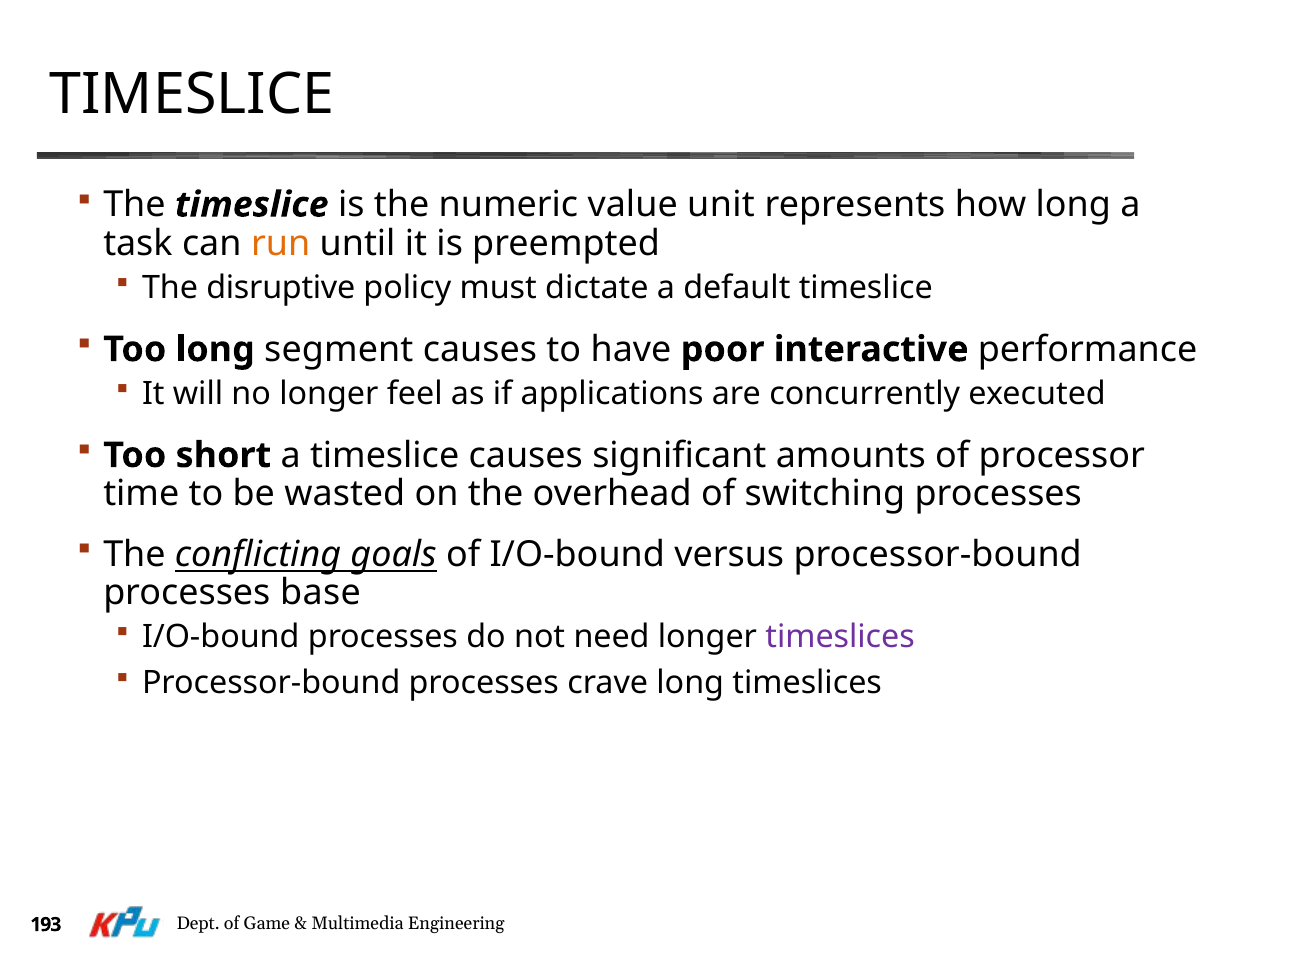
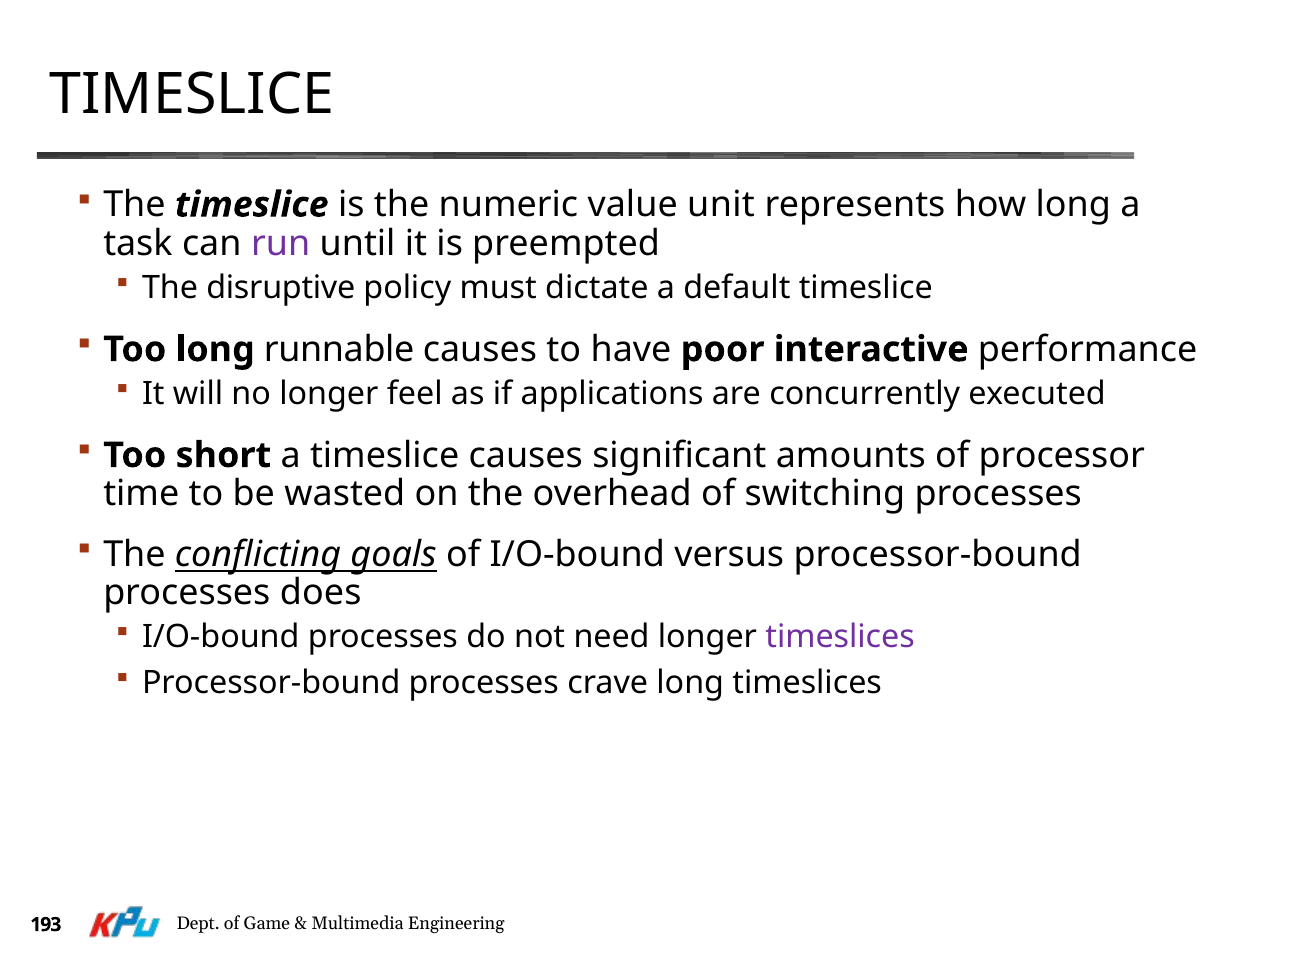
run colour: orange -> purple (281, 244)
segment: segment -> runnable (339, 349)
base: base -> does (321, 593)
